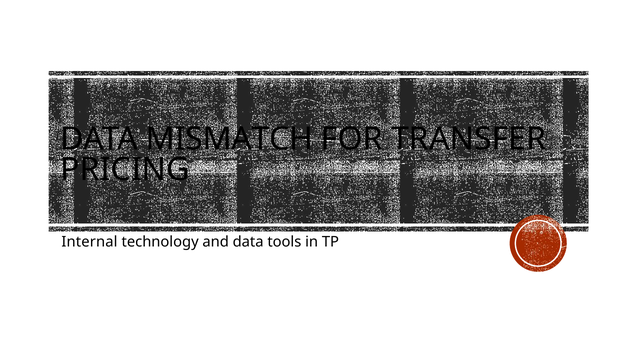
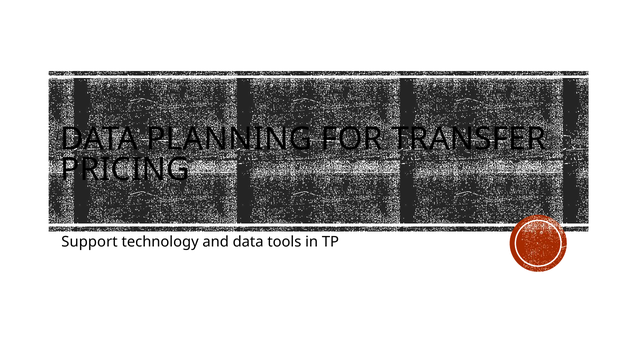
MISMATCH: MISMATCH -> PLANNING (229, 139)
Internal: Internal -> Support (90, 242)
